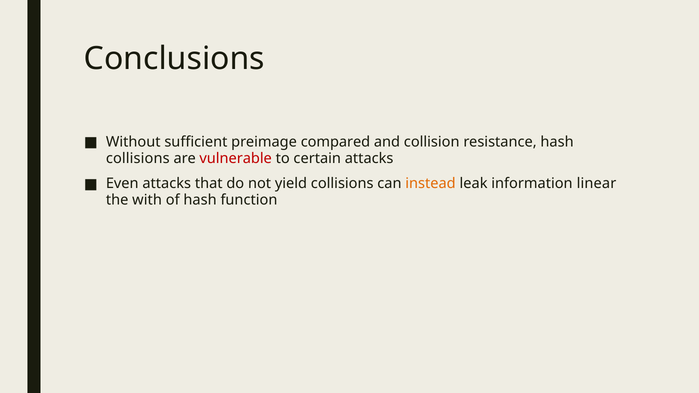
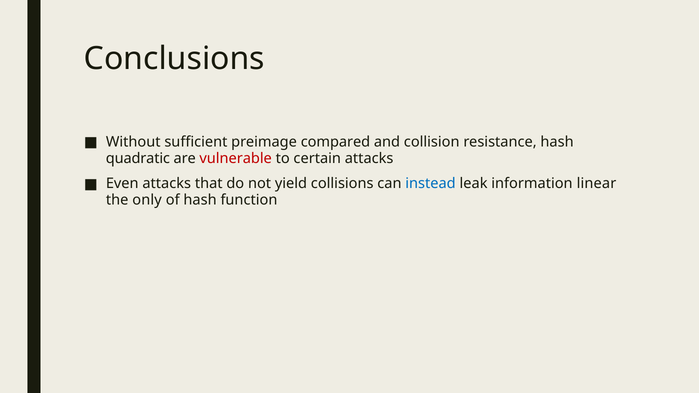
collisions: collisions -> quadratic (138, 158)
instead colour: orange -> blue (431, 184)
with: with -> only (147, 200)
